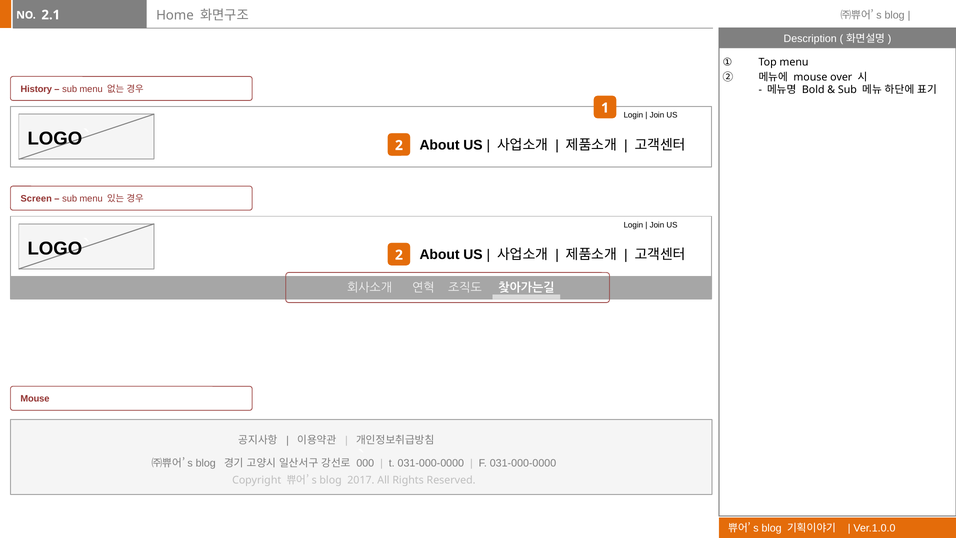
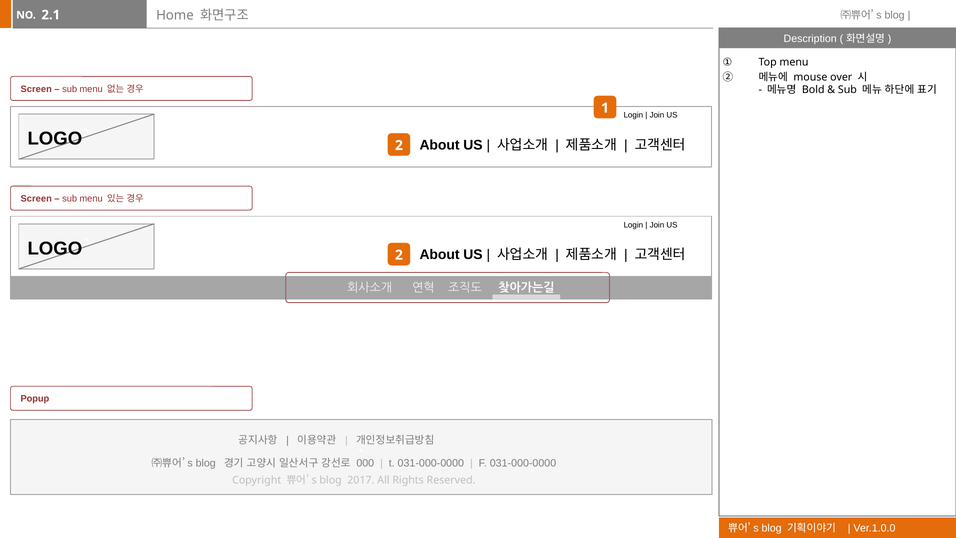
History: History -> Screen (36, 89)
Mouse: Mouse -> Popup (35, 399)
